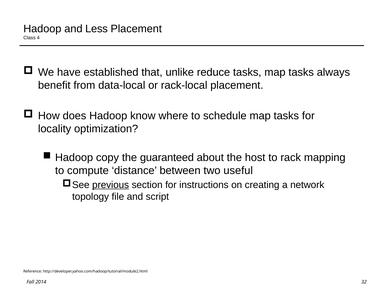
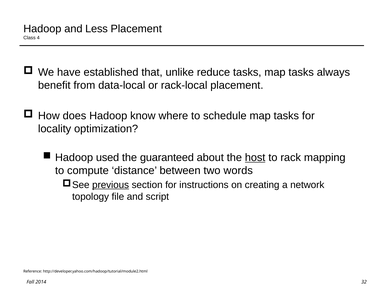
copy: copy -> used (108, 157)
host underline: none -> present (255, 157)
useful: useful -> words (238, 170)
